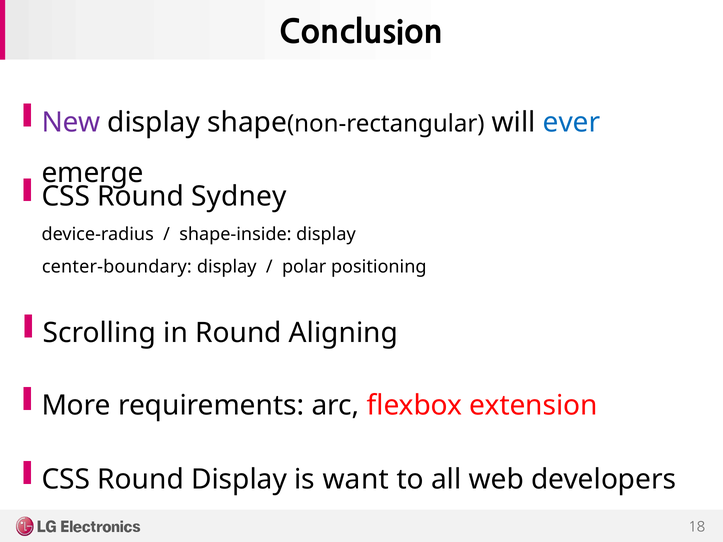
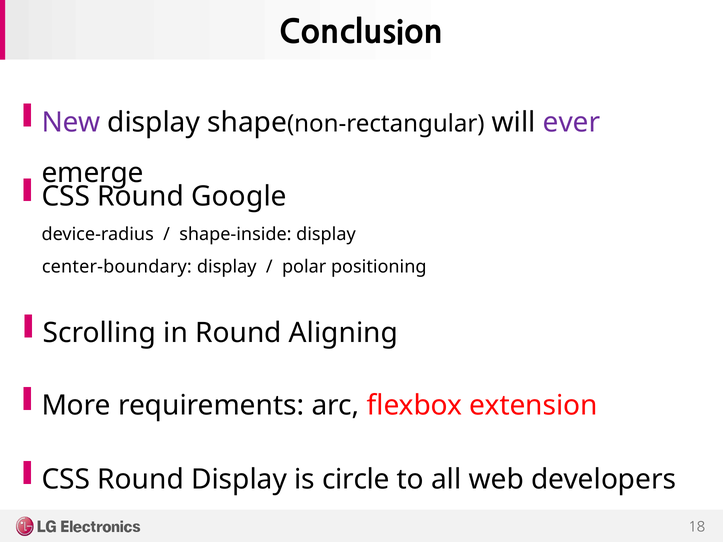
ever colour: blue -> purple (572, 122)
Sydney: Sydney -> Google (239, 197)
want: want -> circle (356, 480)
